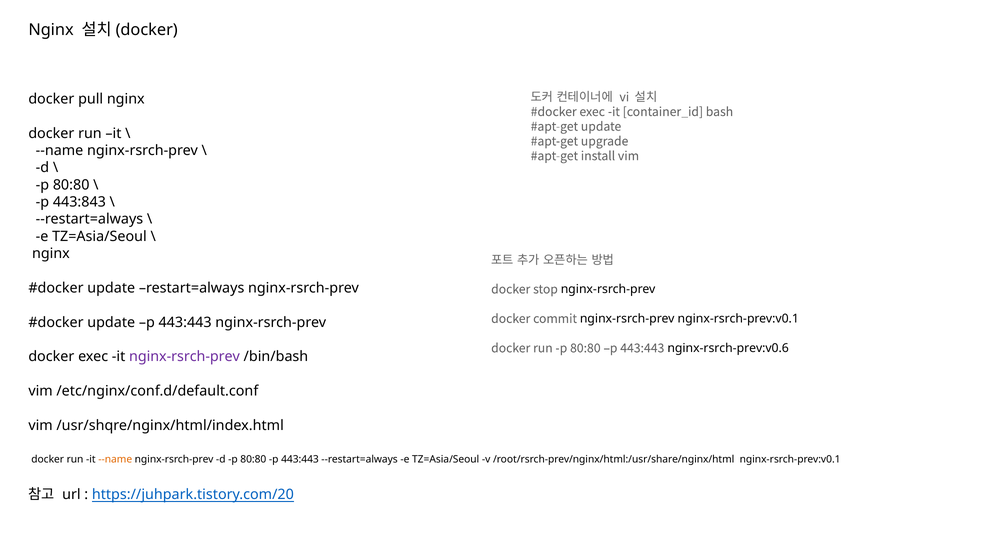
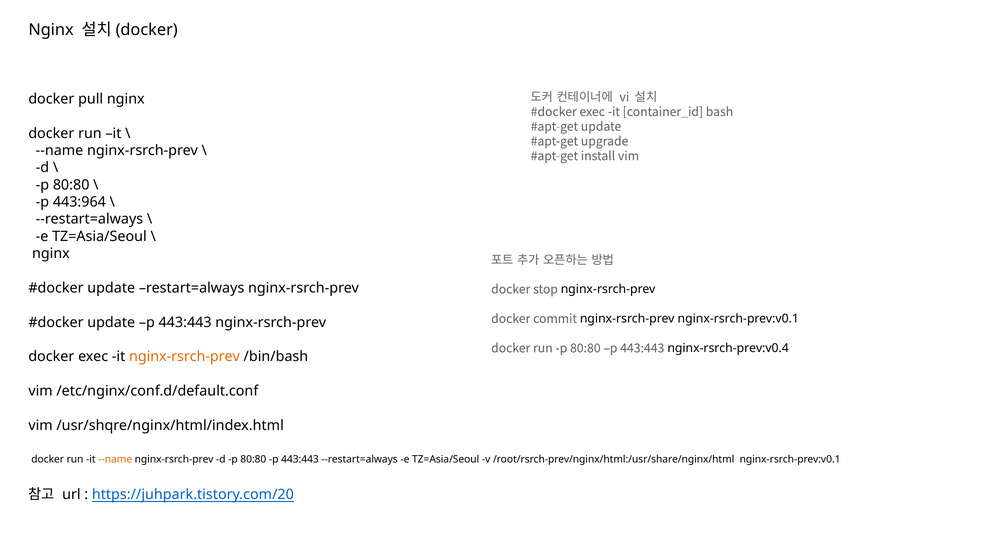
443:843: 443:843 -> 443:964 (79, 202)
nginx-rsrch-prev:v0.6: nginx-rsrch-prev:v0.6 -> nginx-rsrch-prev:v0.4 (728, 348)
nginx-rsrch-prev colour: purple -> orange (184, 357)
